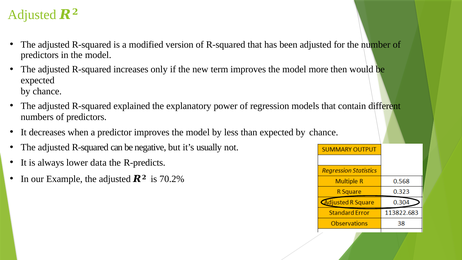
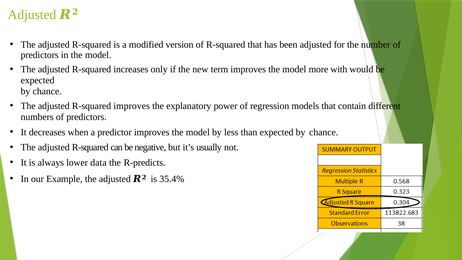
then: then -> with (339, 69)
R-squared explained: explained -> improves (132, 106)
70.2%: 70.2% -> 35.4% (172, 179)
